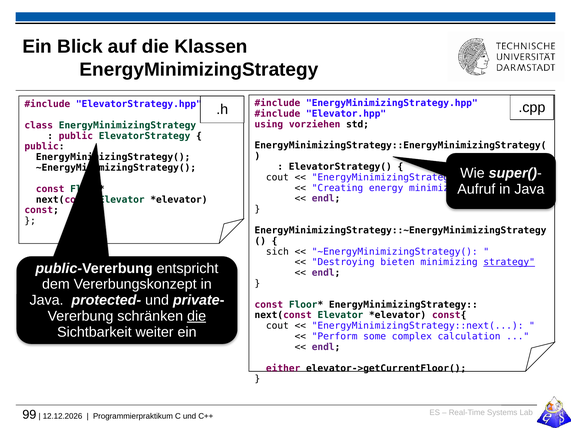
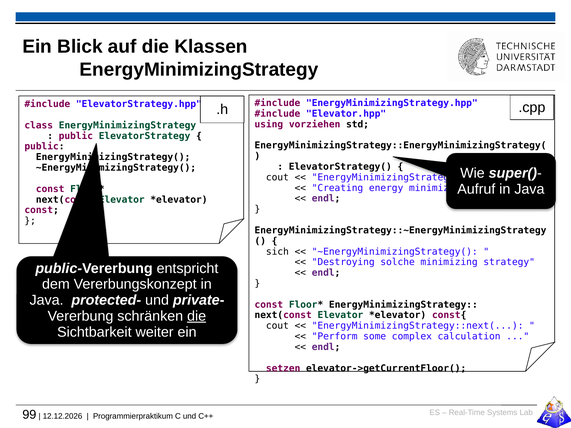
bieten: bieten -> solche (398, 262)
strategy underline: present -> none (509, 262)
either: either -> setzen (283, 368)
